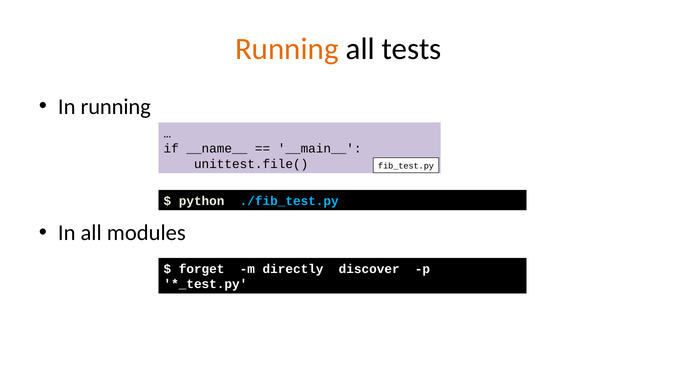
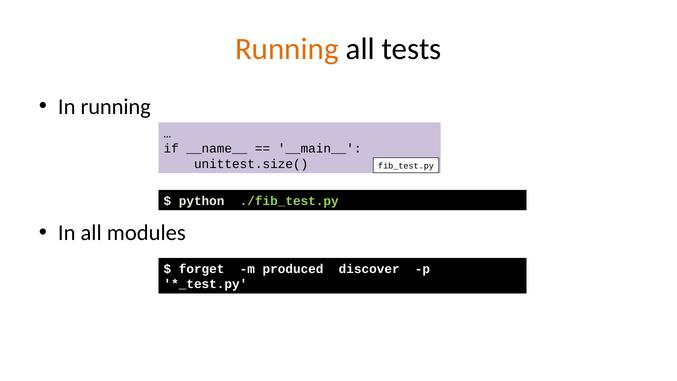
unittest.file(: unittest.file( -> unittest.size( (251, 164)
./fib_test.py colour: light blue -> light green (289, 201)
directly: directly -> produced (293, 269)
